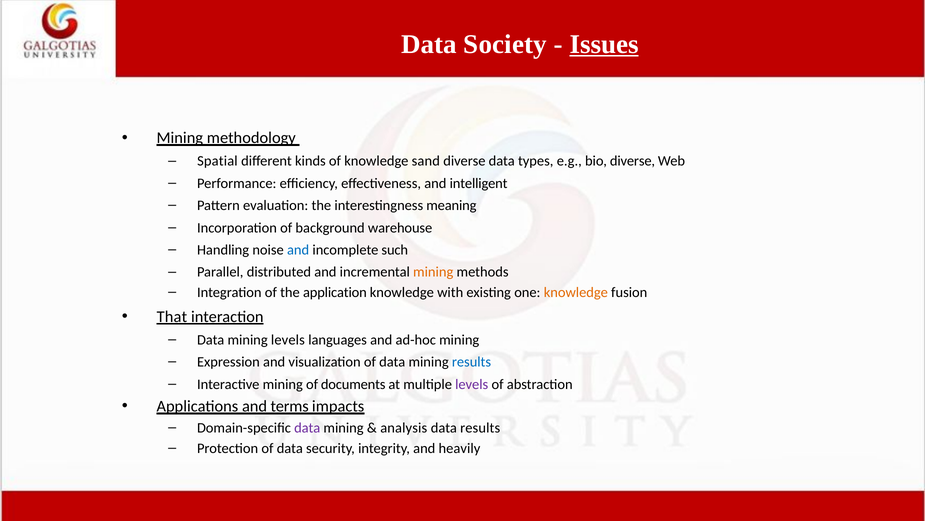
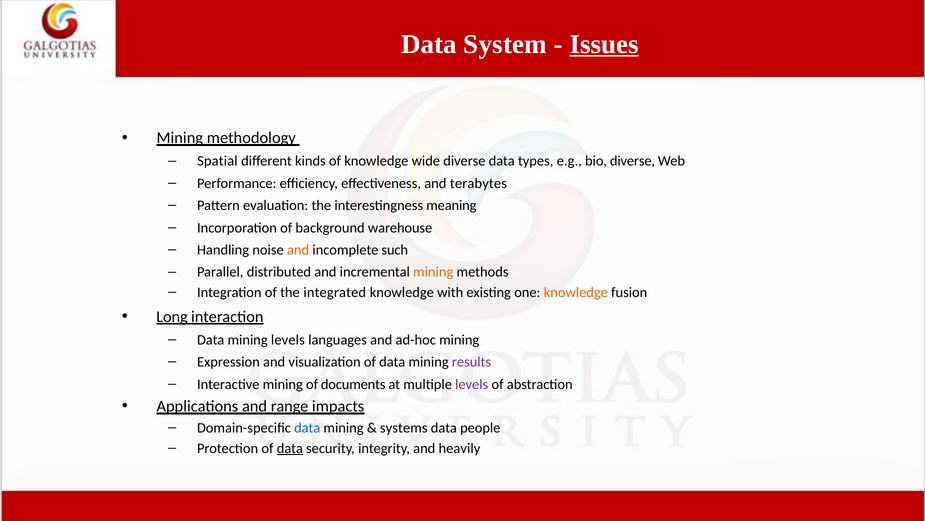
Society: Society -> System (505, 44)
sand: sand -> wide (426, 161)
intelligent: intelligent -> terabytes (478, 184)
and colour: blue -> orange (298, 250)
application: application -> integrated (335, 293)
That: That -> Long (172, 317)
results colour: blue -> purple (472, 362)
terms: terms -> range (290, 407)
data colour: purple -> blue (307, 428)
analysis: analysis -> systems (404, 428)
data results: results -> people (480, 428)
data underline: none -> present (290, 449)
